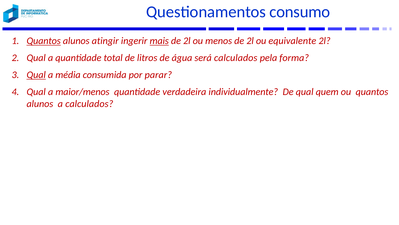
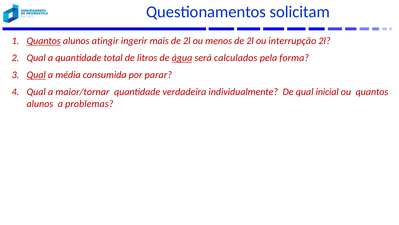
consumo: consumo -> solicitam (300, 12)
mais underline: present -> none (159, 41)
equivalente: equivalente -> interrupção (292, 41)
água underline: none -> present (182, 58)
maior/menos: maior/menos -> maior/tornar (82, 92)
quem: quem -> inicial (327, 92)
a calculados: calculados -> problemas (89, 104)
